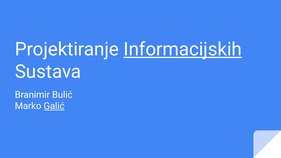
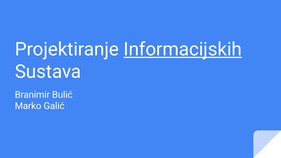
Galić underline: present -> none (54, 106)
